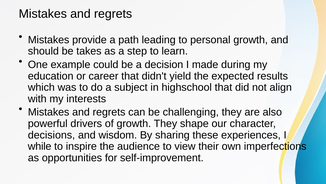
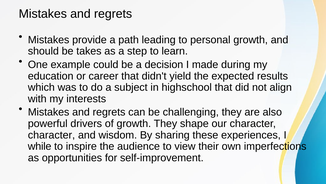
decisions: decisions -> character (51, 135)
